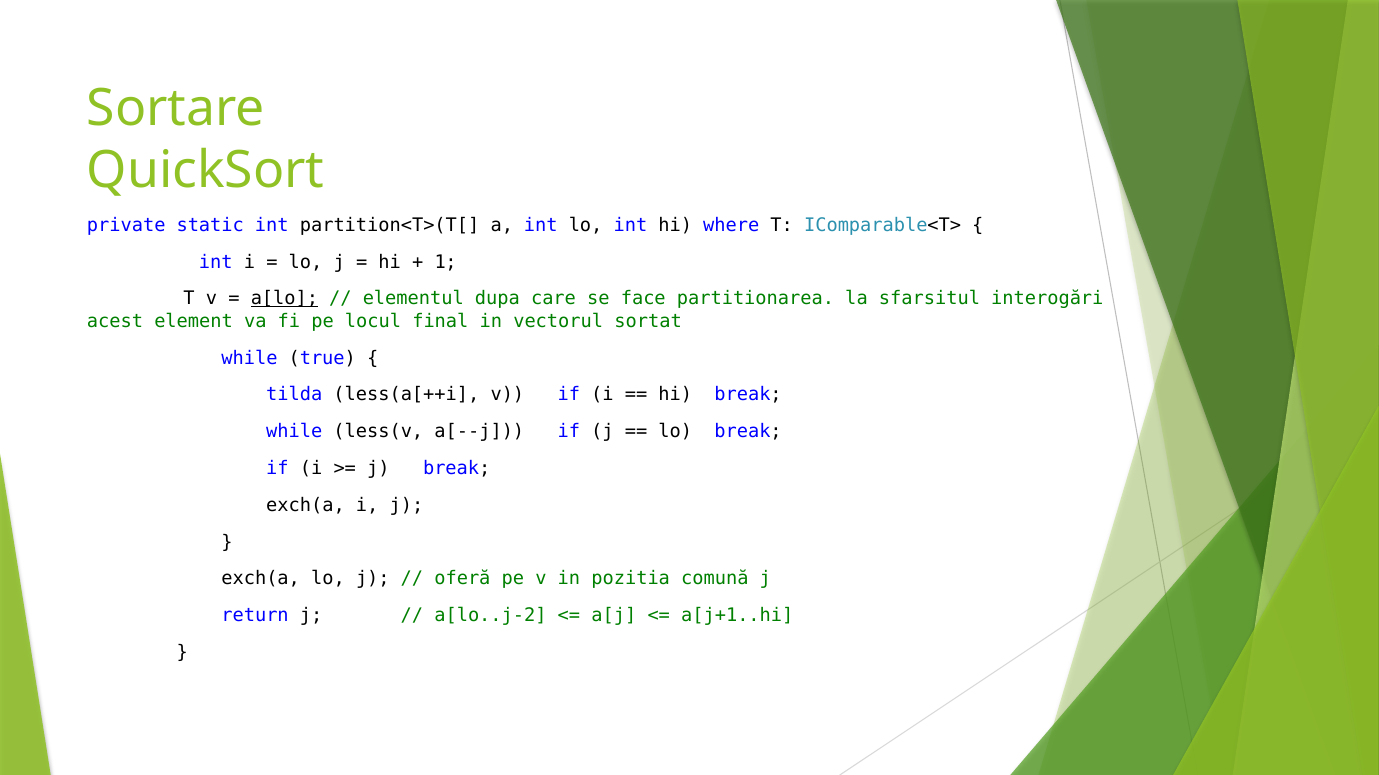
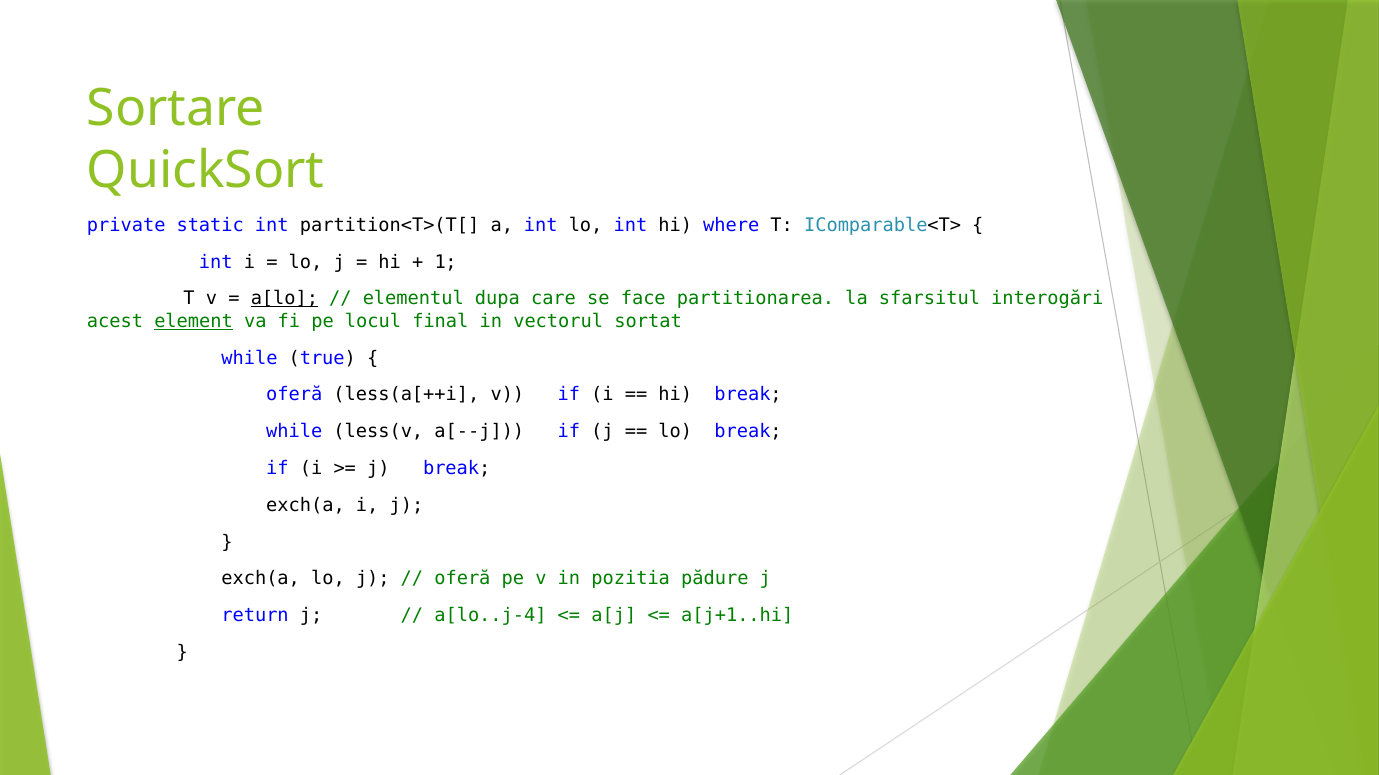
element underline: none -> present (194, 322)
tilda: tilda -> oferă (294, 395)
comună: comună -> pădure (715, 579)
a[lo..j-2: a[lo..j-2 -> a[lo..j-4 (490, 616)
